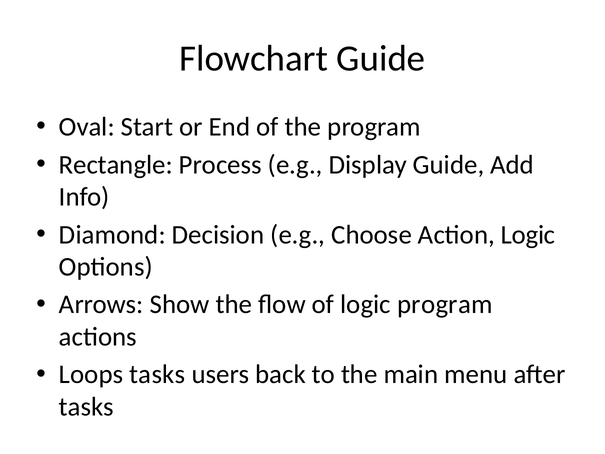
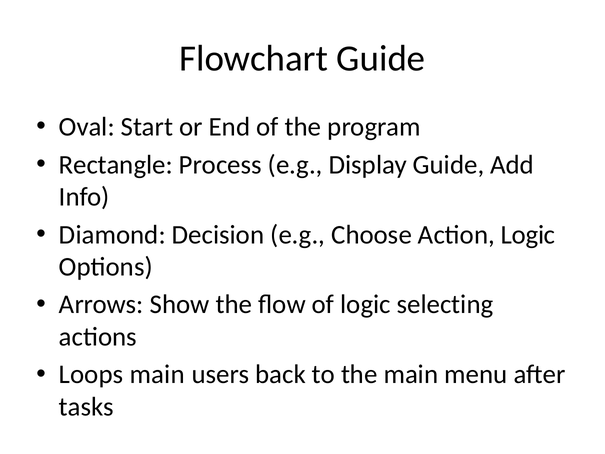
logic program: program -> selecting (445, 304)
Loops tasks: tasks -> main (157, 374)
